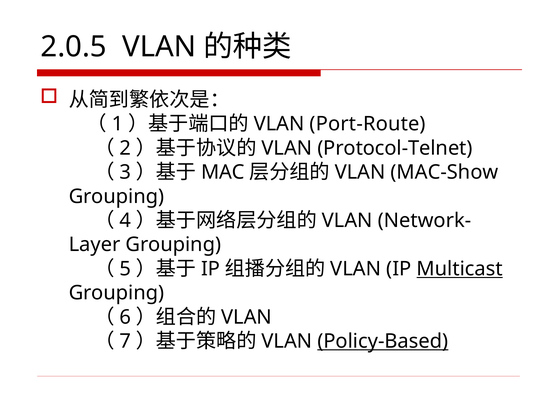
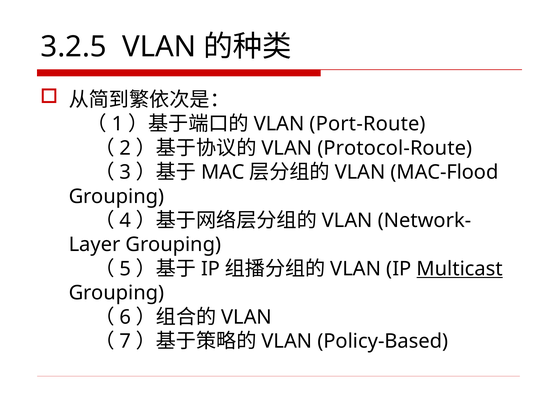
2.0.5: 2.0.5 -> 3.2.5 (74, 47)
Protocol-Telnet: Protocol-Telnet -> Protocol-Route (395, 148)
MAC-Show: MAC-Show -> MAC-Flood (445, 172)
Policy-Based underline: present -> none (383, 341)
